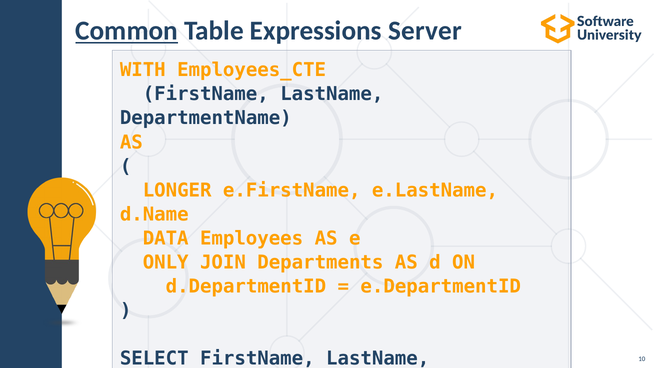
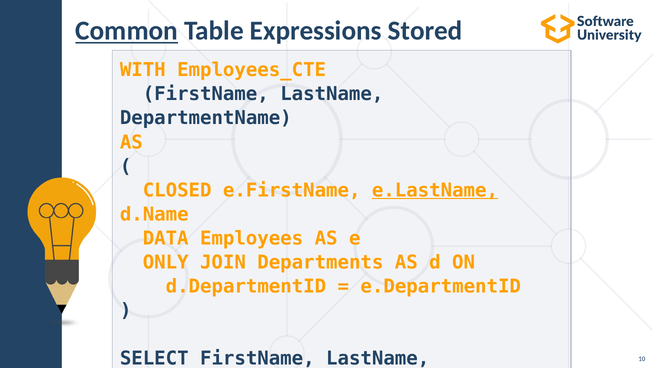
Server: Server -> Stored (425, 31)
LONGER: LONGER -> CLOSED (177, 190)
e.LastName underline: none -> present (435, 190)
